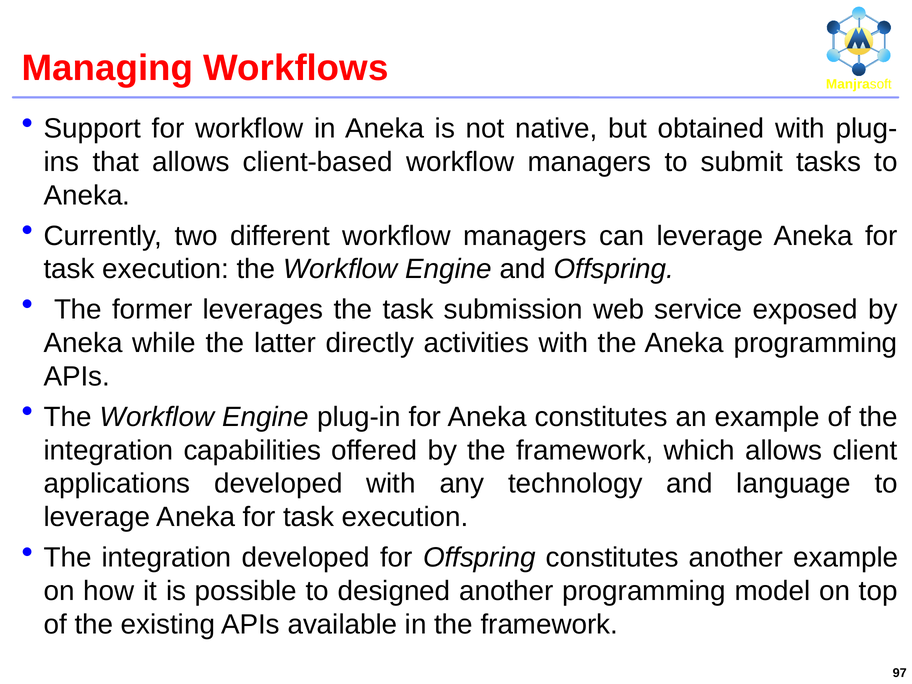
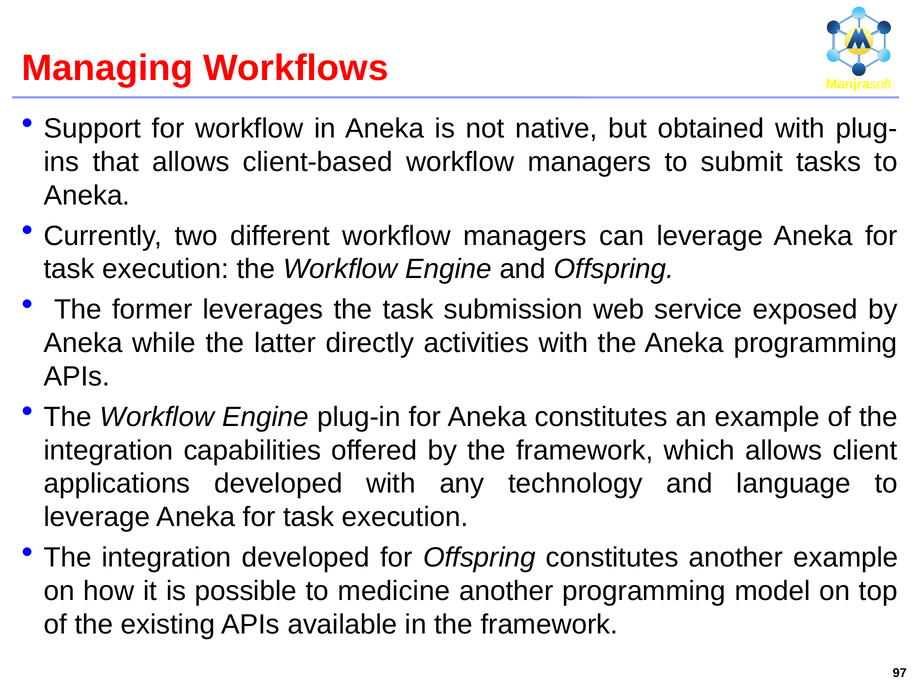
designed: designed -> medicine (394, 591)
